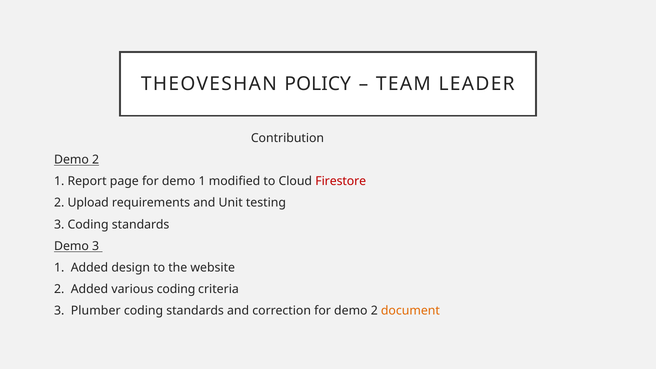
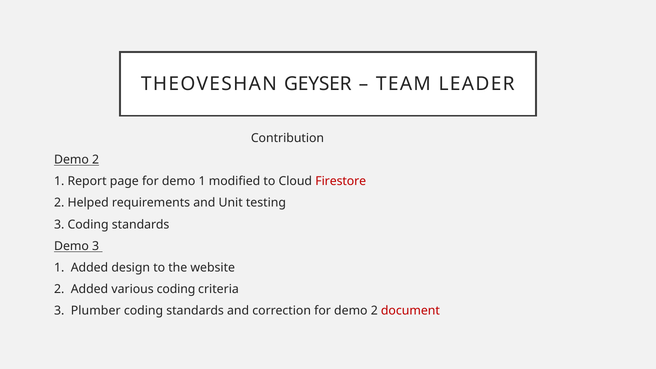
POLICY: POLICY -> GEYSER (318, 84)
Upload: Upload -> Helped (88, 203)
document colour: orange -> red (410, 311)
